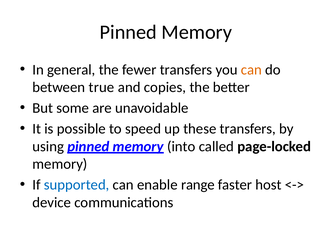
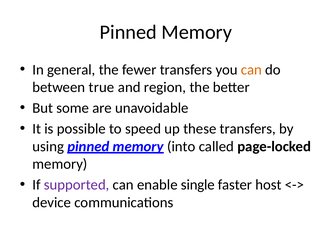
copies: copies -> region (165, 87)
supported colour: blue -> purple (77, 185)
range: range -> single (198, 185)
